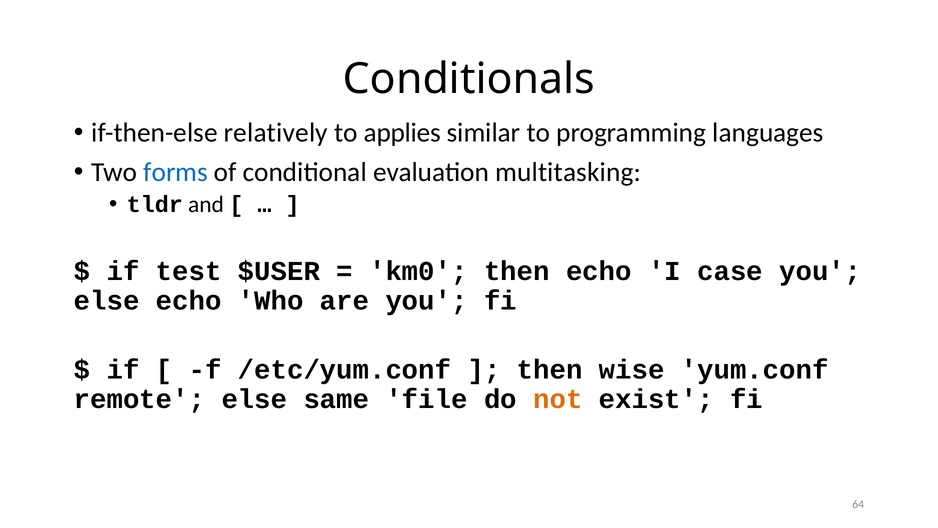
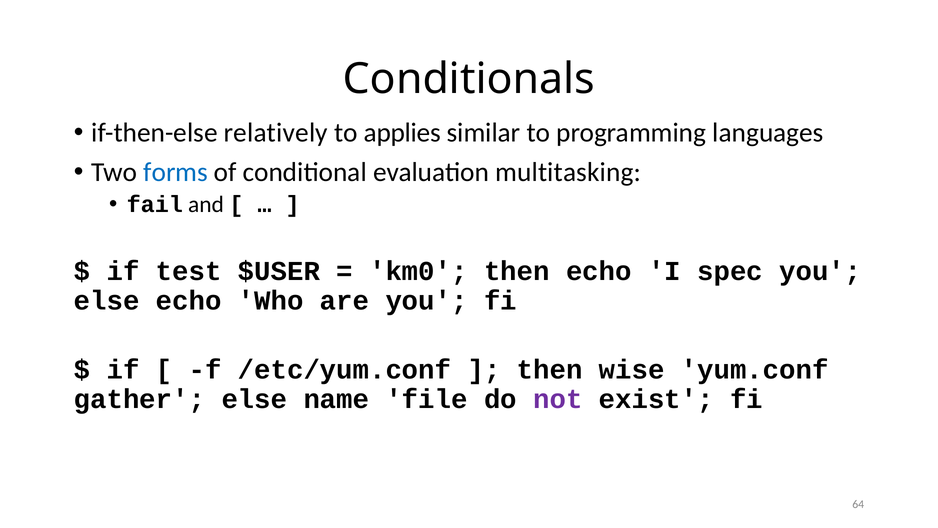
tldr: tldr -> fail (155, 204)
case: case -> spec (730, 271)
remote: remote -> gather (139, 399)
same: same -> name (336, 399)
not colour: orange -> purple (558, 399)
